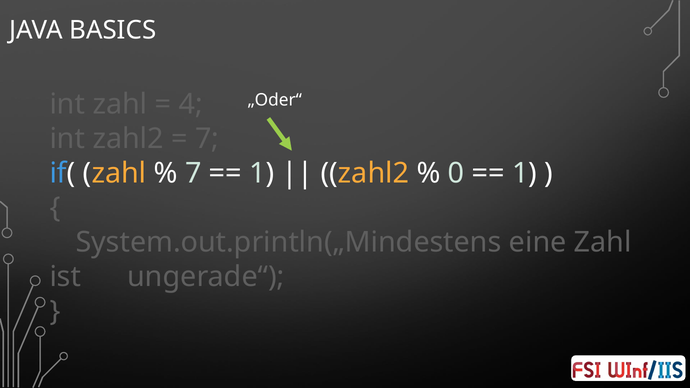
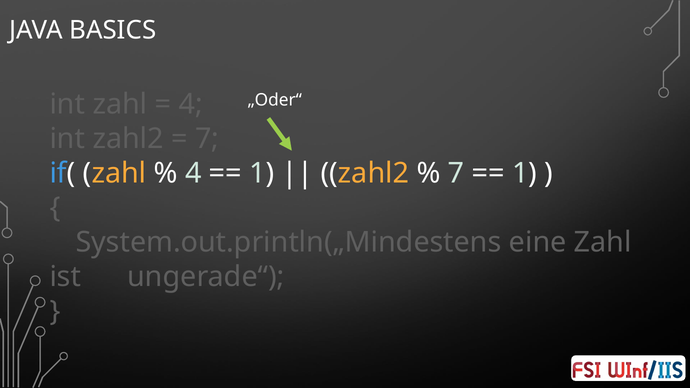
7: 7 -> 4 (193, 173)
0: 0 -> 7 (456, 173)
